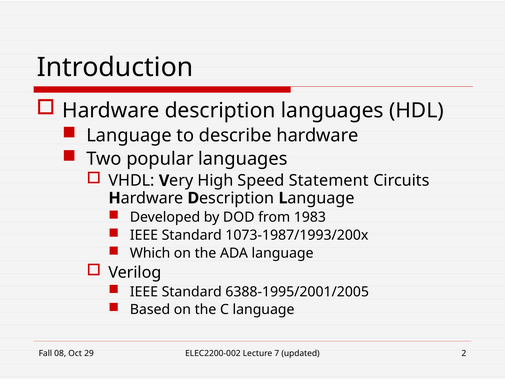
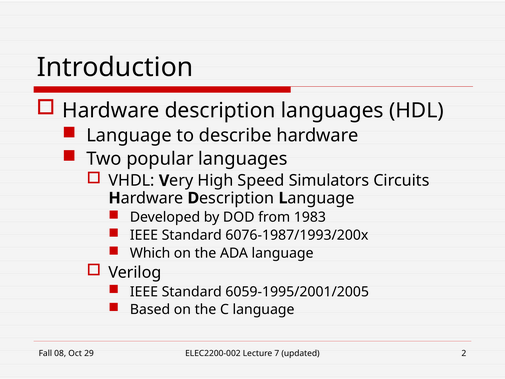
Statement: Statement -> Simulators (329, 181)
1073-1987/1993/200x: 1073-1987/1993/200x -> 6076-1987/1993/200x (297, 235)
6388-1995/2001/2005: 6388-1995/2001/2005 -> 6059-1995/2001/2005 (297, 292)
